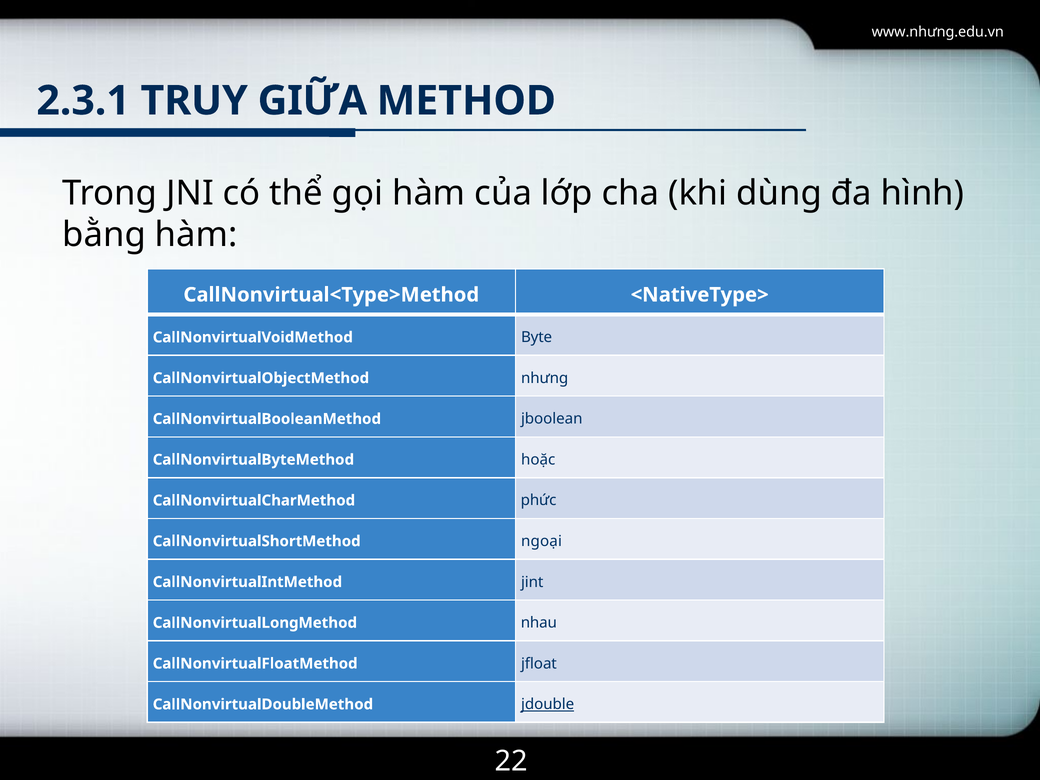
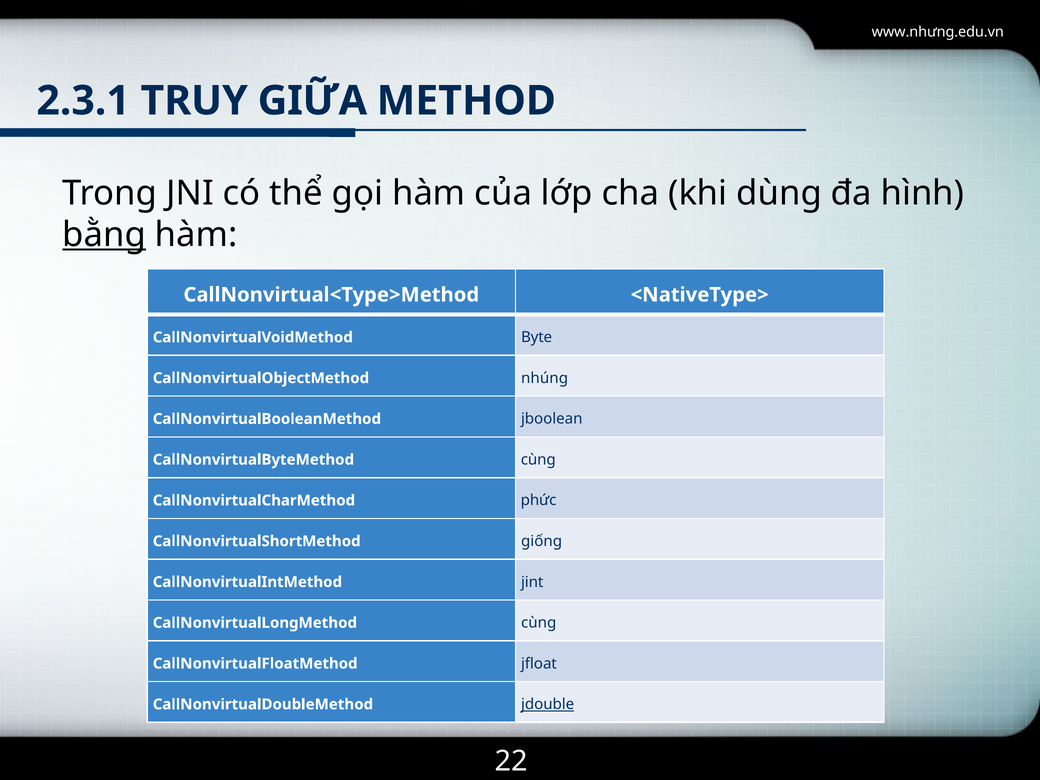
bằng underline: none -> present (104, 235)
nhưng: nhưng -> nhúng (545, 378)
hoặc: hoặc -> cùng (538, 460)
ngoại: ngoại -> giống (542, 541)
nhau: nhau -> cùng (539, 623)
